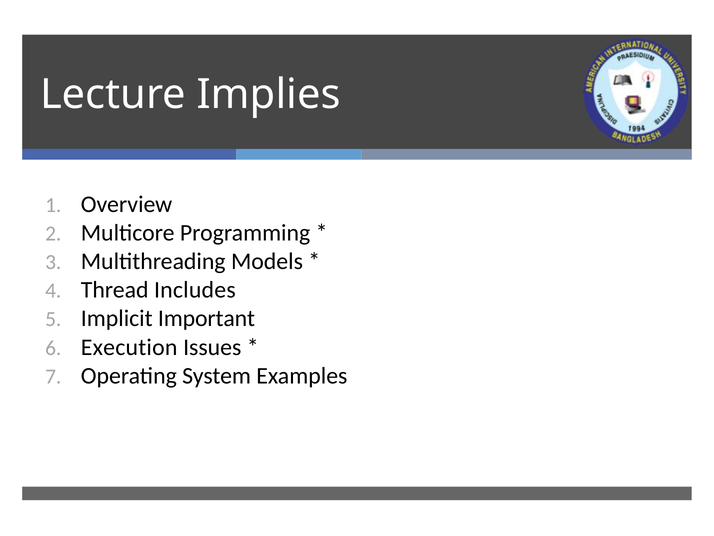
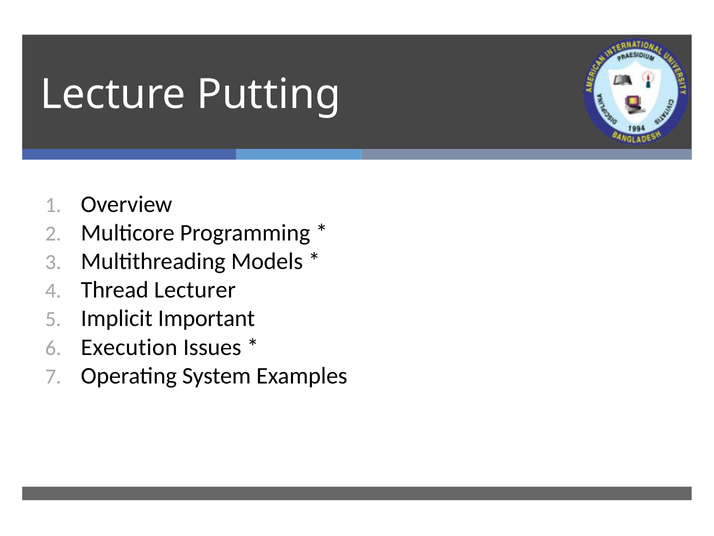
Implies: Implies -> Putting (269, 94)
Includes: Includes -> Lecturer (195, 290)
